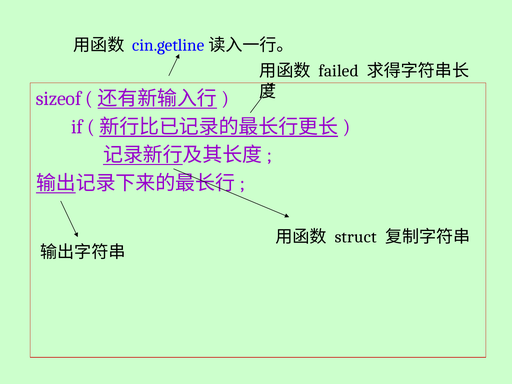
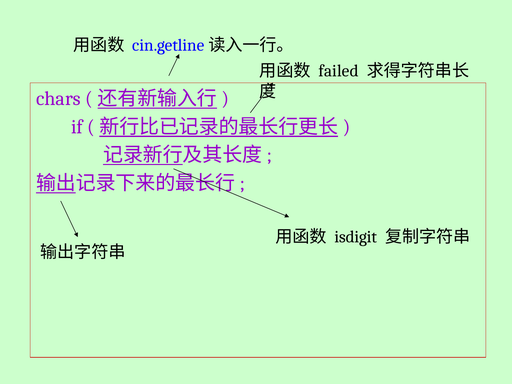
sizeof: sizeof -> chars (58, 99)
struct: struct -> isdigit (356, 237)
